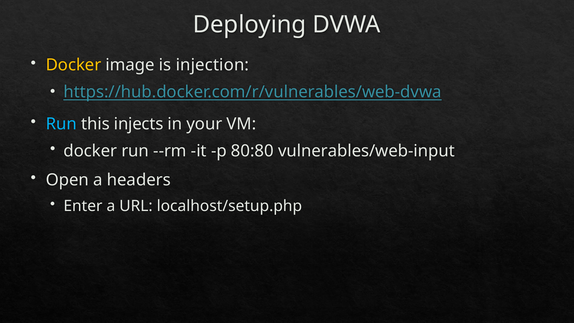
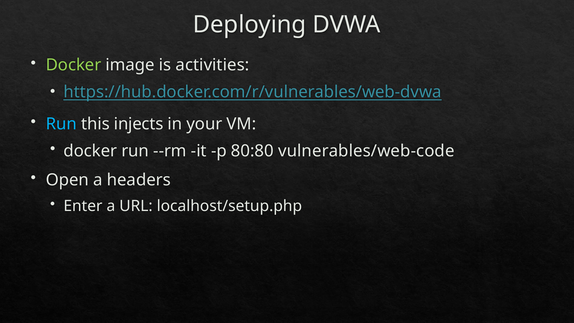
Docker colour: yellow -> light green (73, 65)
injection: injection -> activities (212, 65)
vulnerables/web-input: vulnerables/web-input -> vulnerables/web-code (366, 151)
